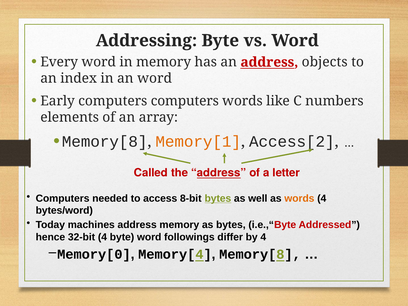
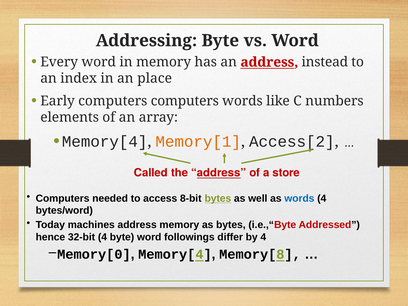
objects: objects -> instead (325, 62)
an word: word -> place (155, 78)
Memory[8: Memory[8 -> Memory[4 (105, 142)
letter: letter -> store (286, 173)
words colour: orange -> blue (299, 198)
